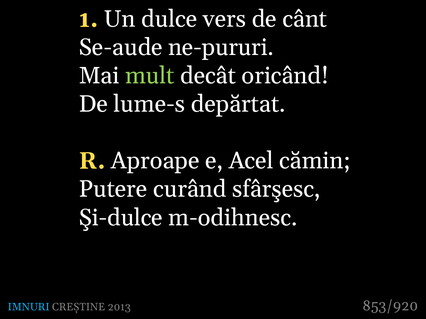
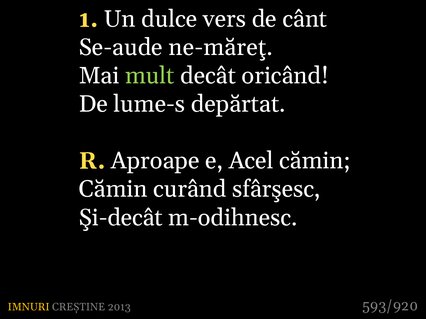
ne-pururi: ne-pururi -> ne-măreţ (221, 48)
Putere: Putere -> Cămin (113, 189)
Şi-dulce: Şi-dulce -> Şi-decât (121, 218)
IMNURI colour: light blue -> yellow (29, 307)
853/920: 853/920 -> 593/920 (390, 306)
